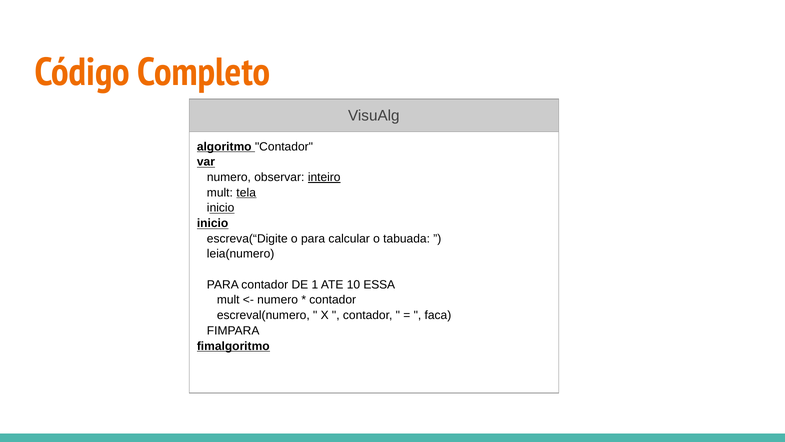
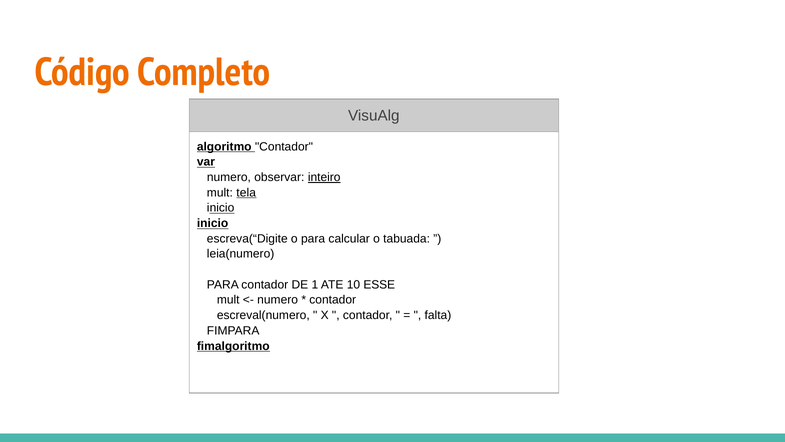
ESSA: ESSA -> ESSE (379, 284)
faca: faca -> falta (438, 315)
